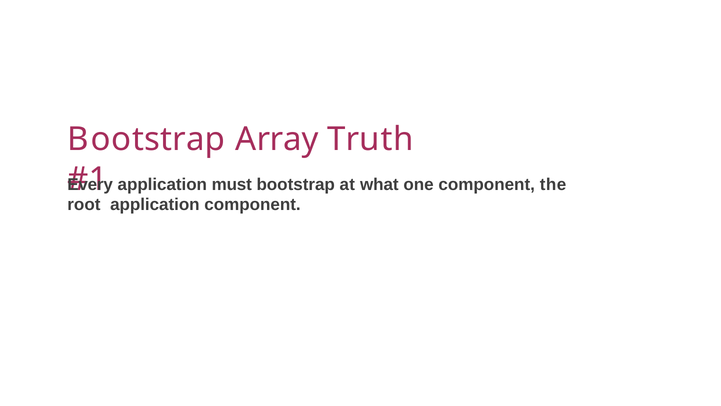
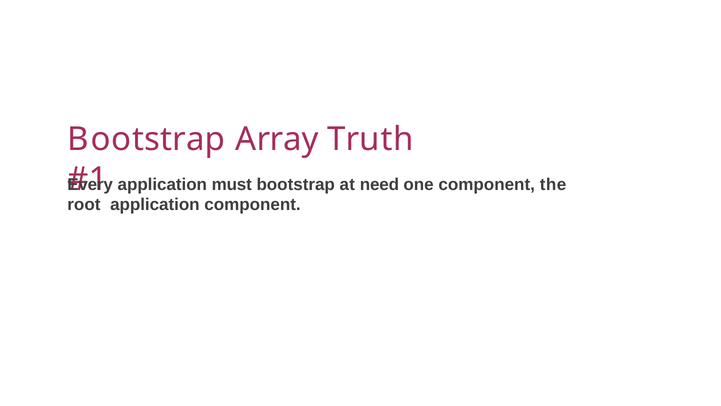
what: what -> need (379, 184)
